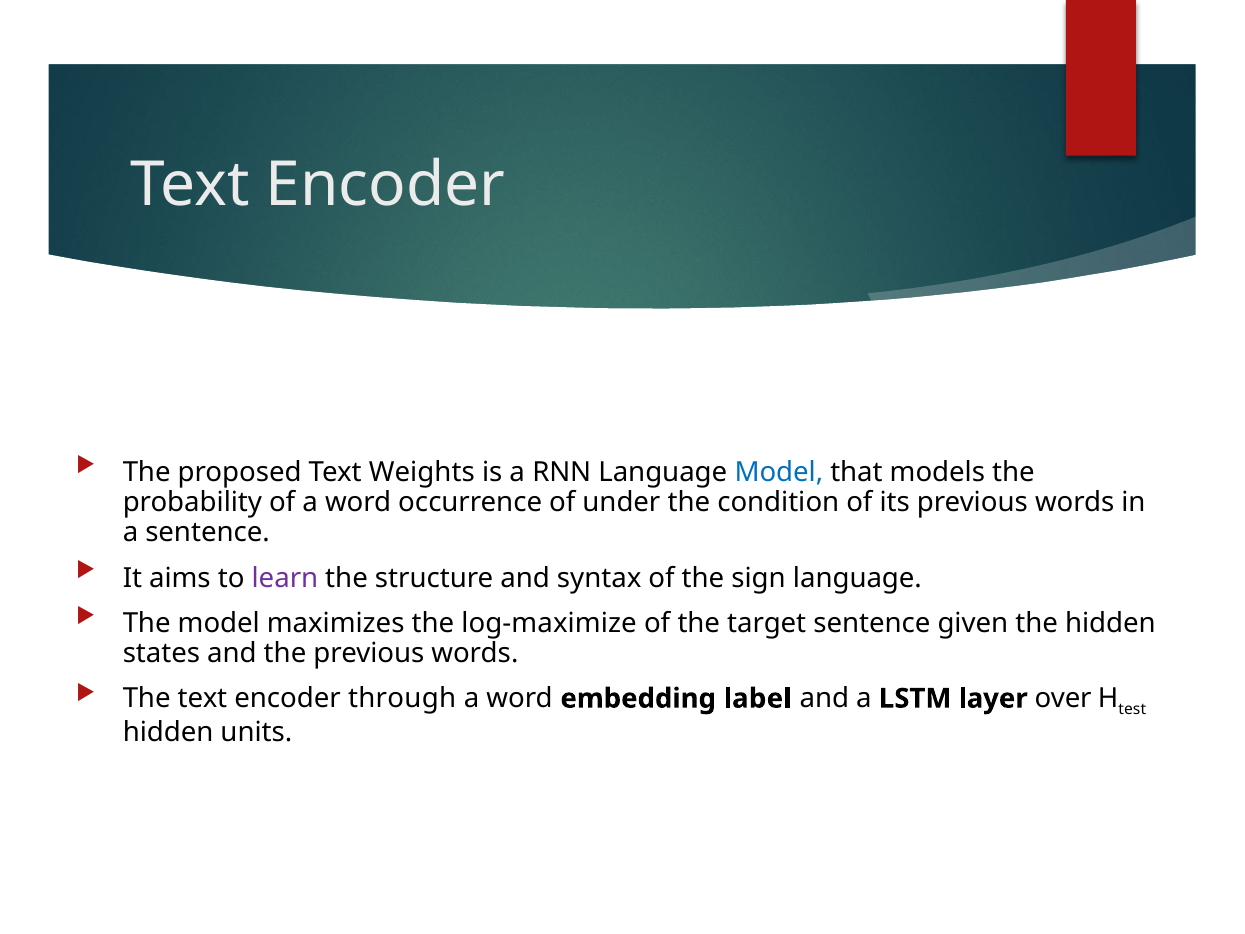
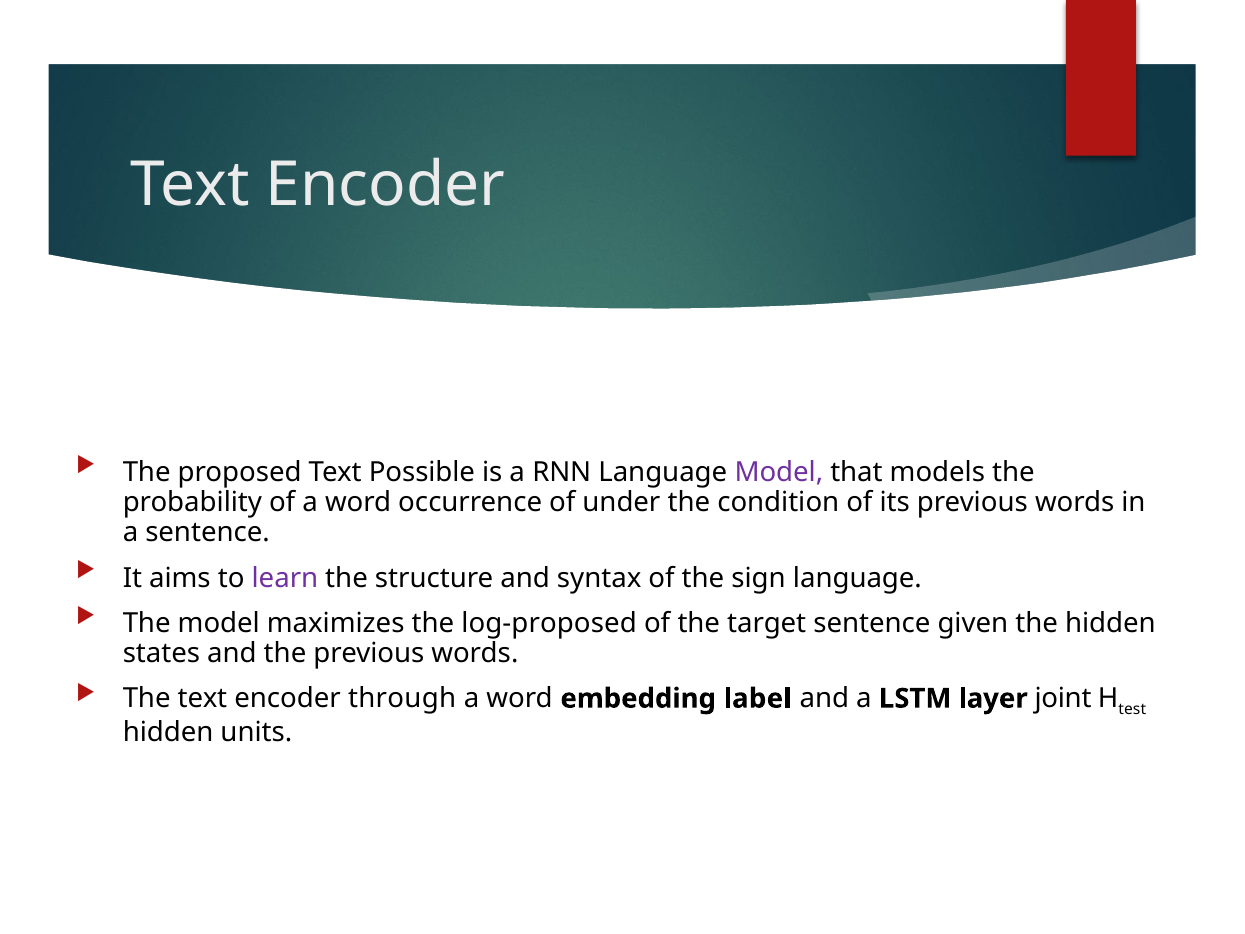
Weights: Weights -> Possible (422, 473)
Model colour: blue -> purple (779, 473)
log-maximize: log-maximize -> log-proposed (549, 623)
over: over -> joint (1063, 698)
